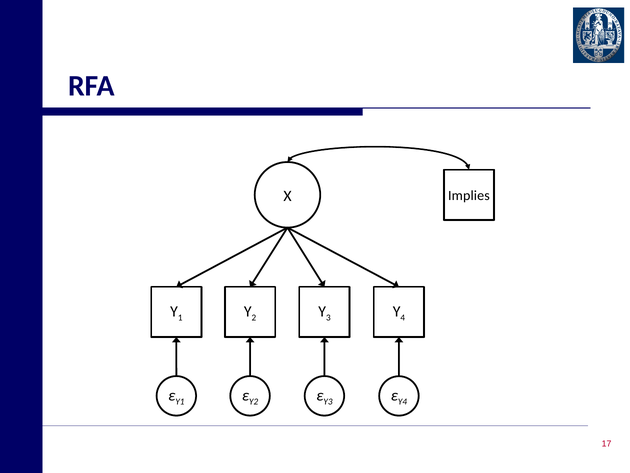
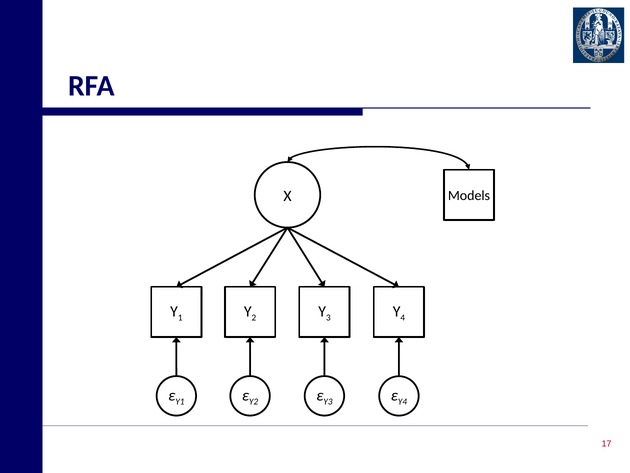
Implies: Implies -> Models (469, 196)
